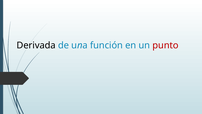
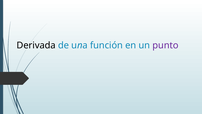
punto colour: red -> purple (165, 45)
